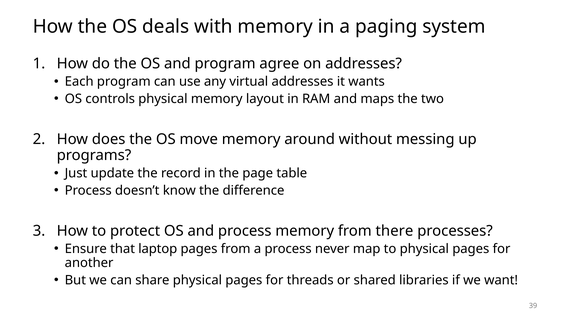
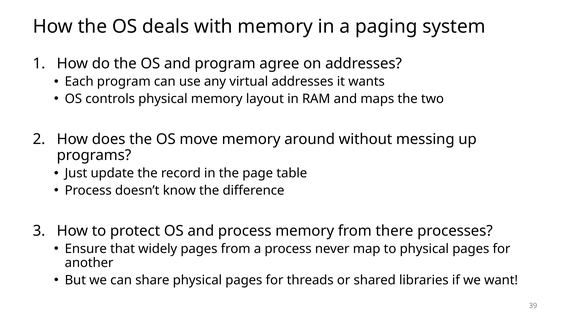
laptop: laptop -> widely (158, 249)
